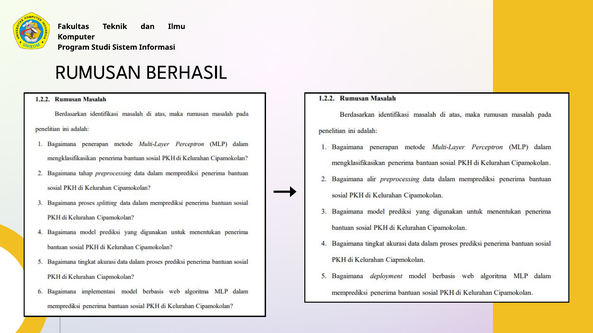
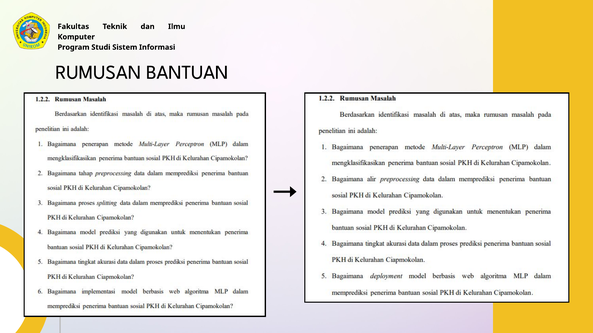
BERHASIL: BERHASIL -> BANTUAN (187, 72)
